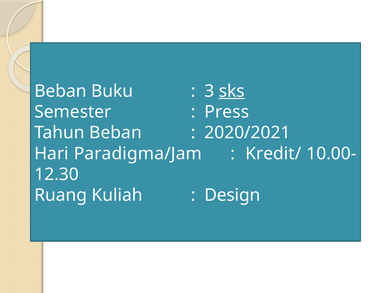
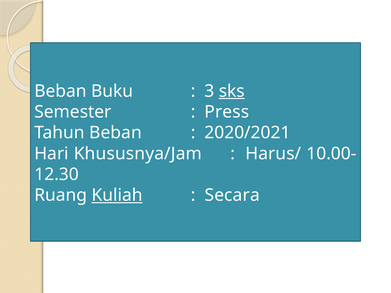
Paradigma/Jam: Paradigma/Jam -> Khususnya/Jam (138, 154)
Kredit/: Kredit/ -> Harus/ (273, 154)
Kuliah underline: none -> present (117, 195)
Design: Design -> Secara (232, 195)
